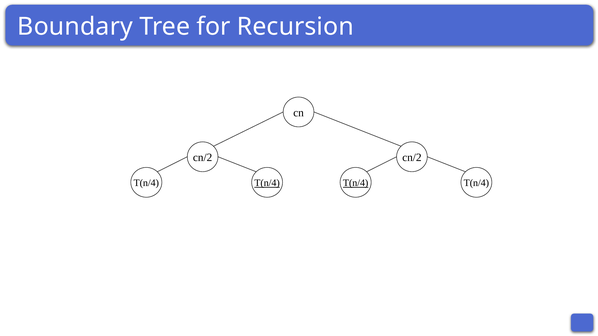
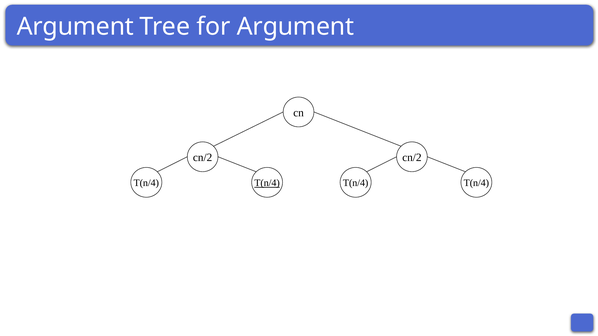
Boundary: Boundary -> Argument (75, 27)
for Recursion: Recursion -> Argument (295, 27)
T(n/4 underline: present -> none (356, 183)
